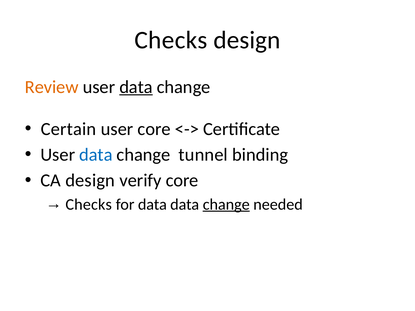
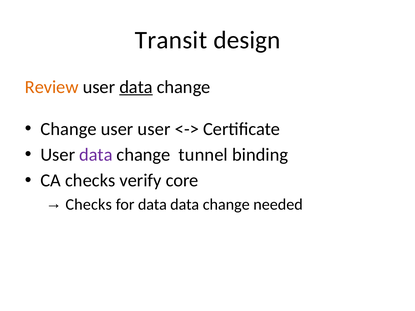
Checks: Checks -> Transit (171, 40)
Certain: Certain -> Change (69, 129)
user core: core -> user (154, 129)
data colour: blue -> purple (96, 155)
CA design: design -> checks (90, 181)
change underline: present -> none (226, 205)
